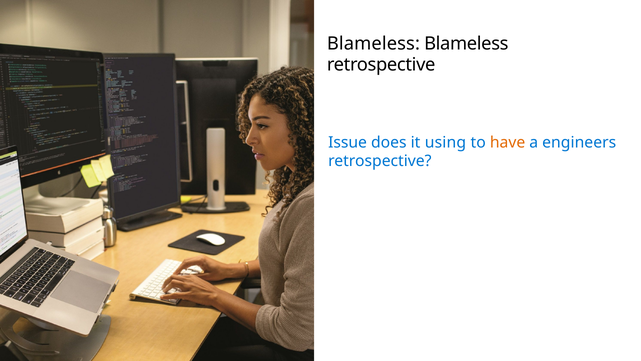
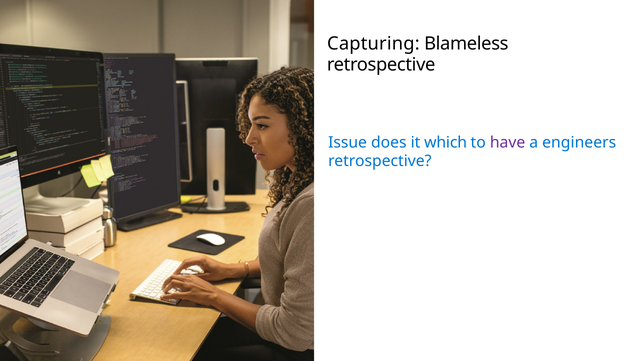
Blameless: Blameless -> Capturing (373, 44)
using: using -> which (446, 142)
have colour: orange -> purple (508, 142)
